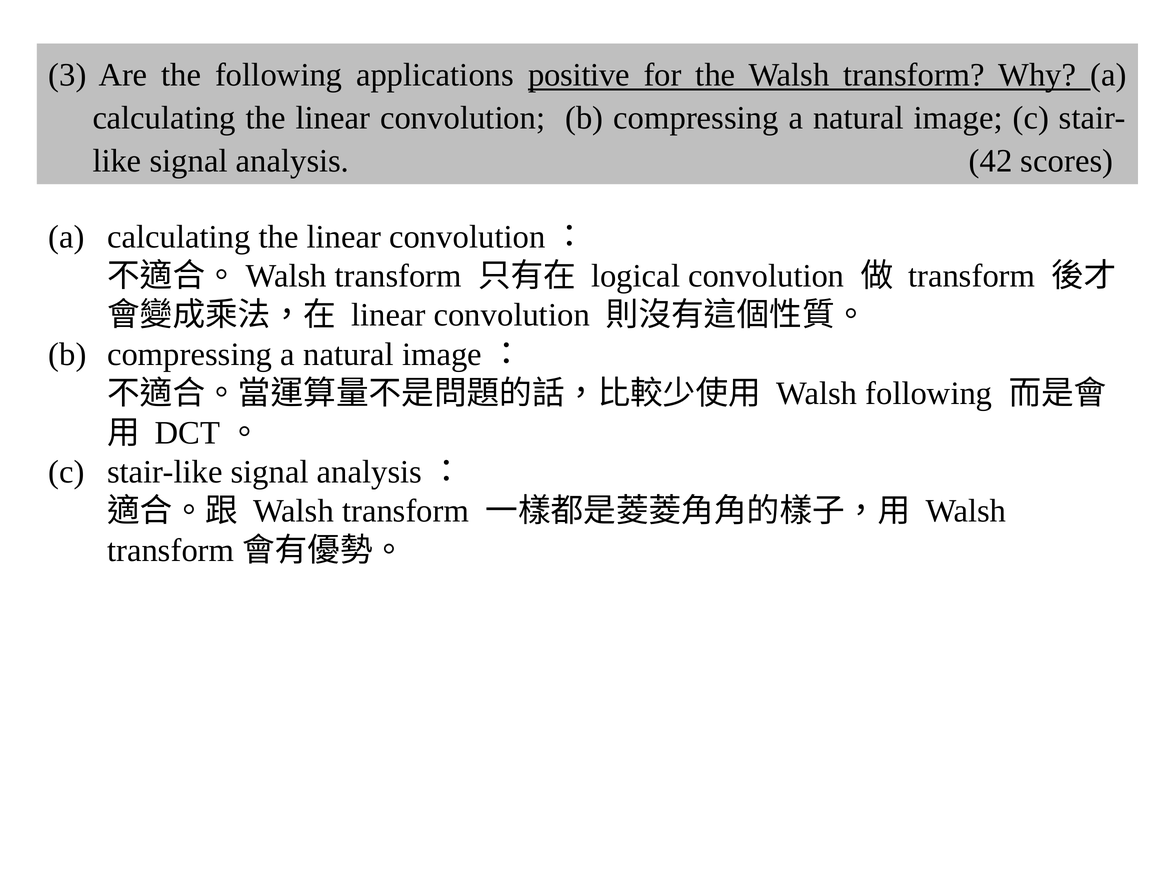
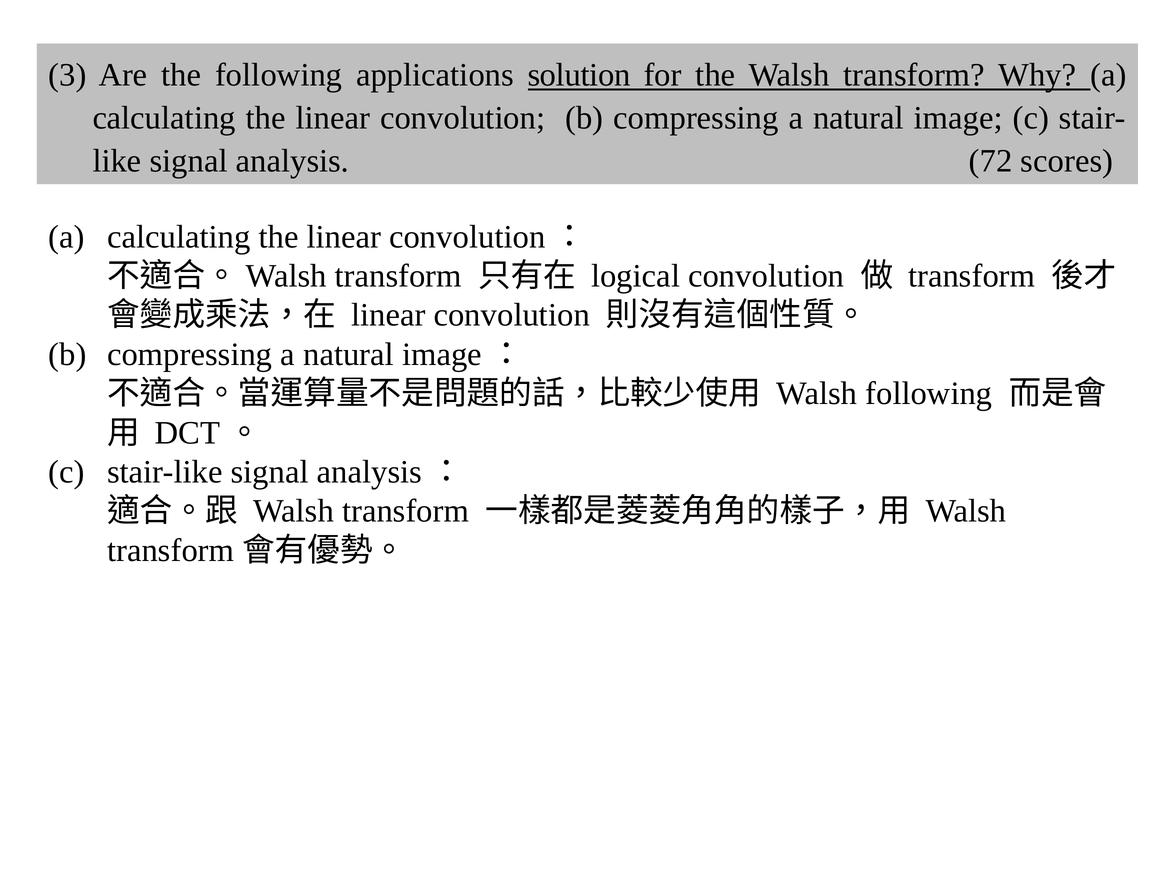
positive: positive -> solution (579, 75)
42: 42 -> 72 (991, 161)
